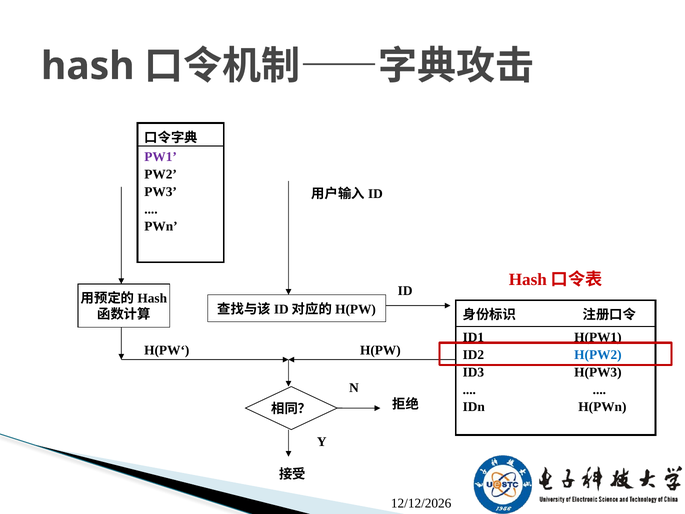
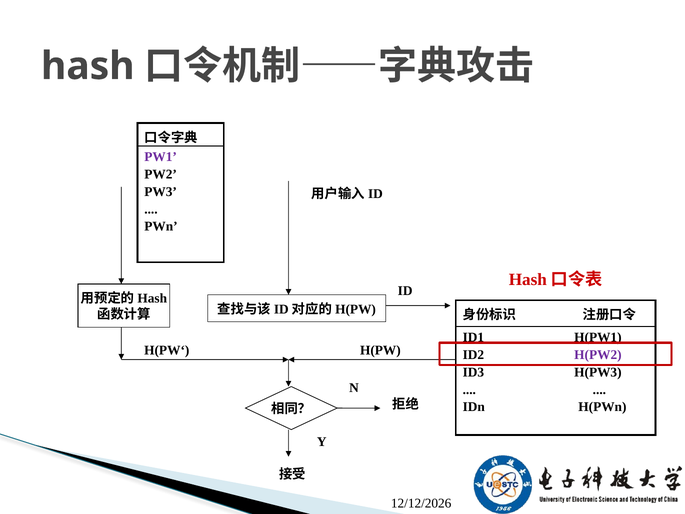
H(PW2 colour: blue -> purple (598, 355)
